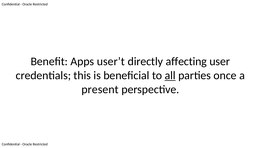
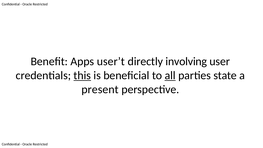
affecting: affecting -> involving (186, 61)
this underline: none -> present (82, 75)
once: once -> state (225, 75)
